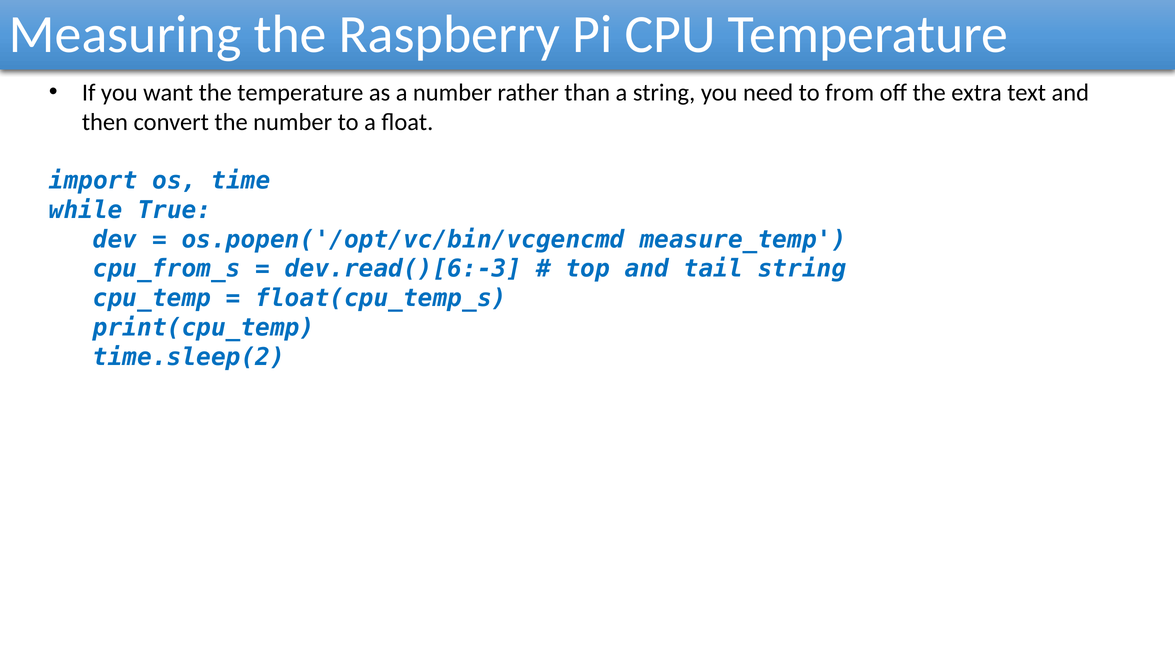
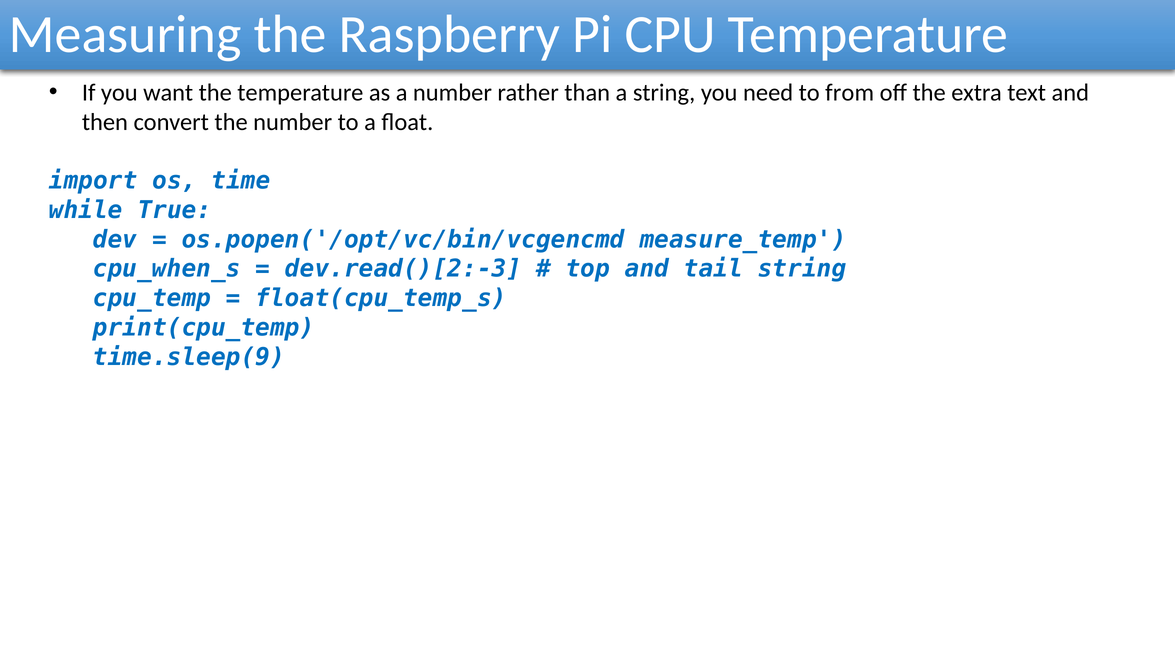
cpu_from_s: cpu_from_s -> cpu_when_s (167, 269)
dev.read()[6:-3: dev.read()[6:-3 -> dev.read()[2:-3 (403, 269)
time.sleep(2: time.sleep(2 -> time.sleep(9 (189, 357)
